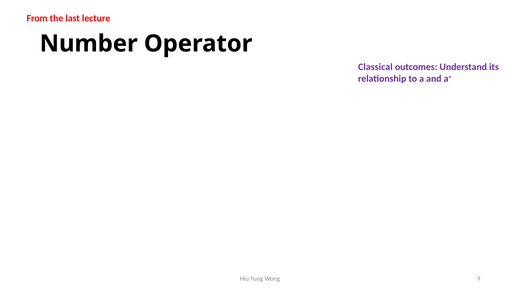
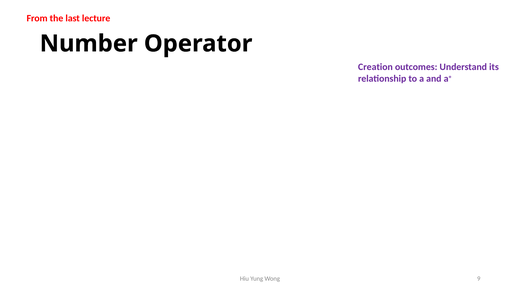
Classical: Classical -> Creation (375, 67)
